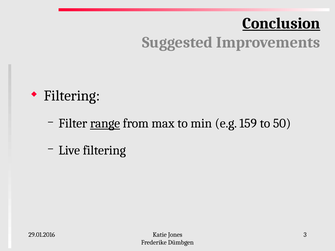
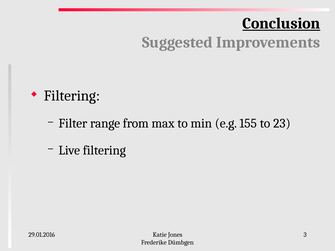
range underline: present -> none (105, 124)
159: 159 -> 155 (248, 124)
50: 50 -> 23 (282, 124)
